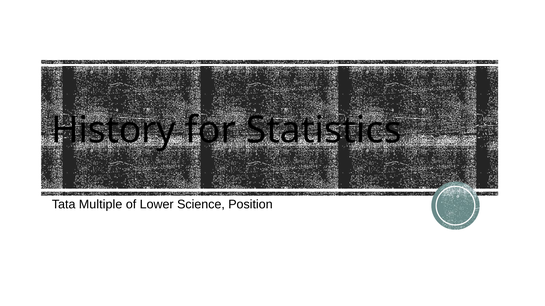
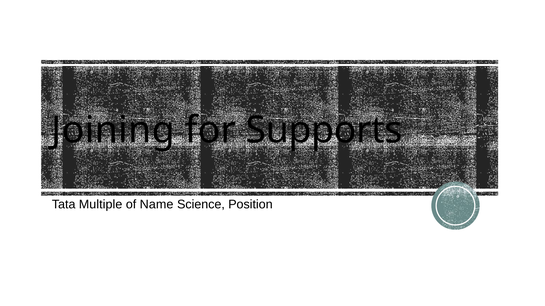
History: History -> Joining (113, 130)
Statistics: Statistics -> Supports (324, 130)
Lower: Lower -> Name (157, 205)
